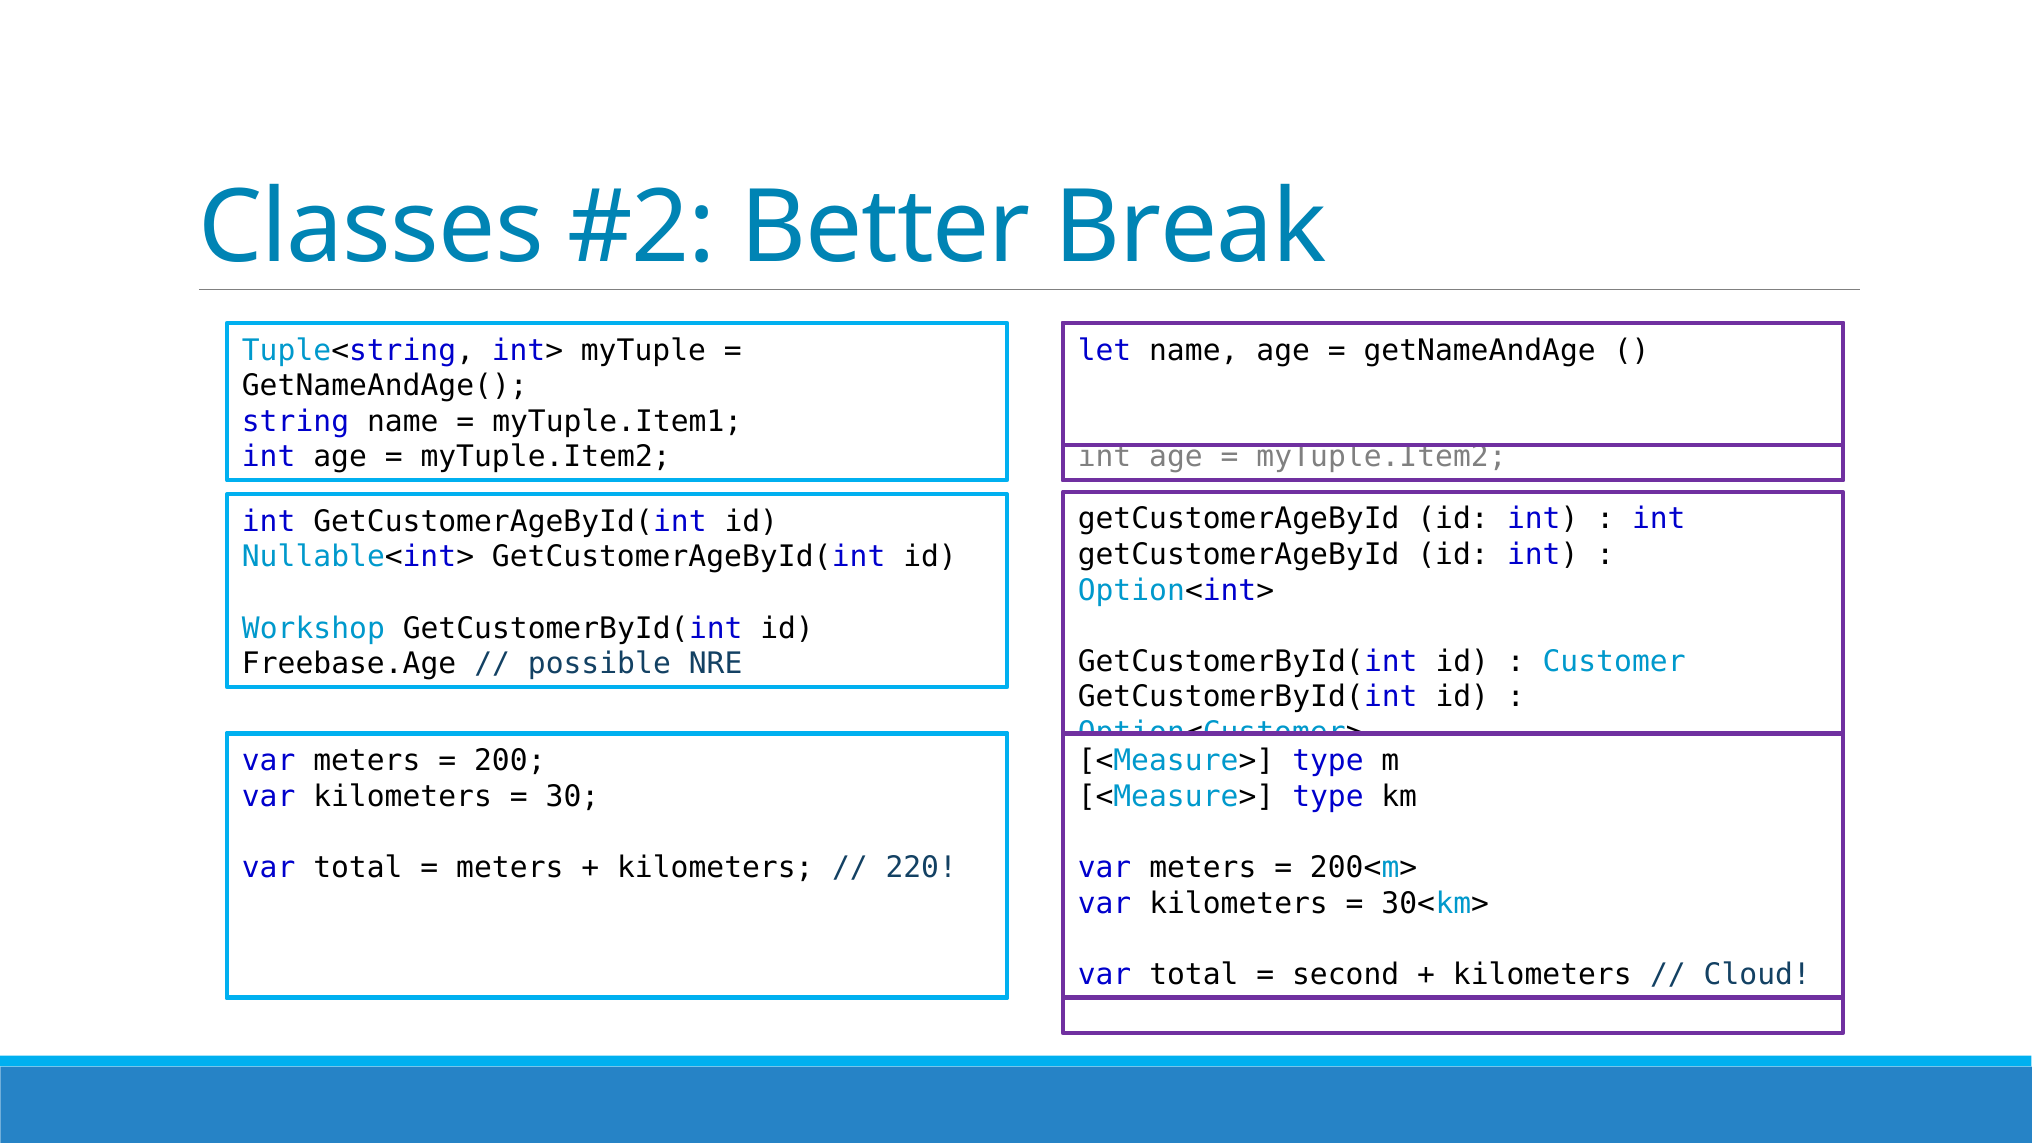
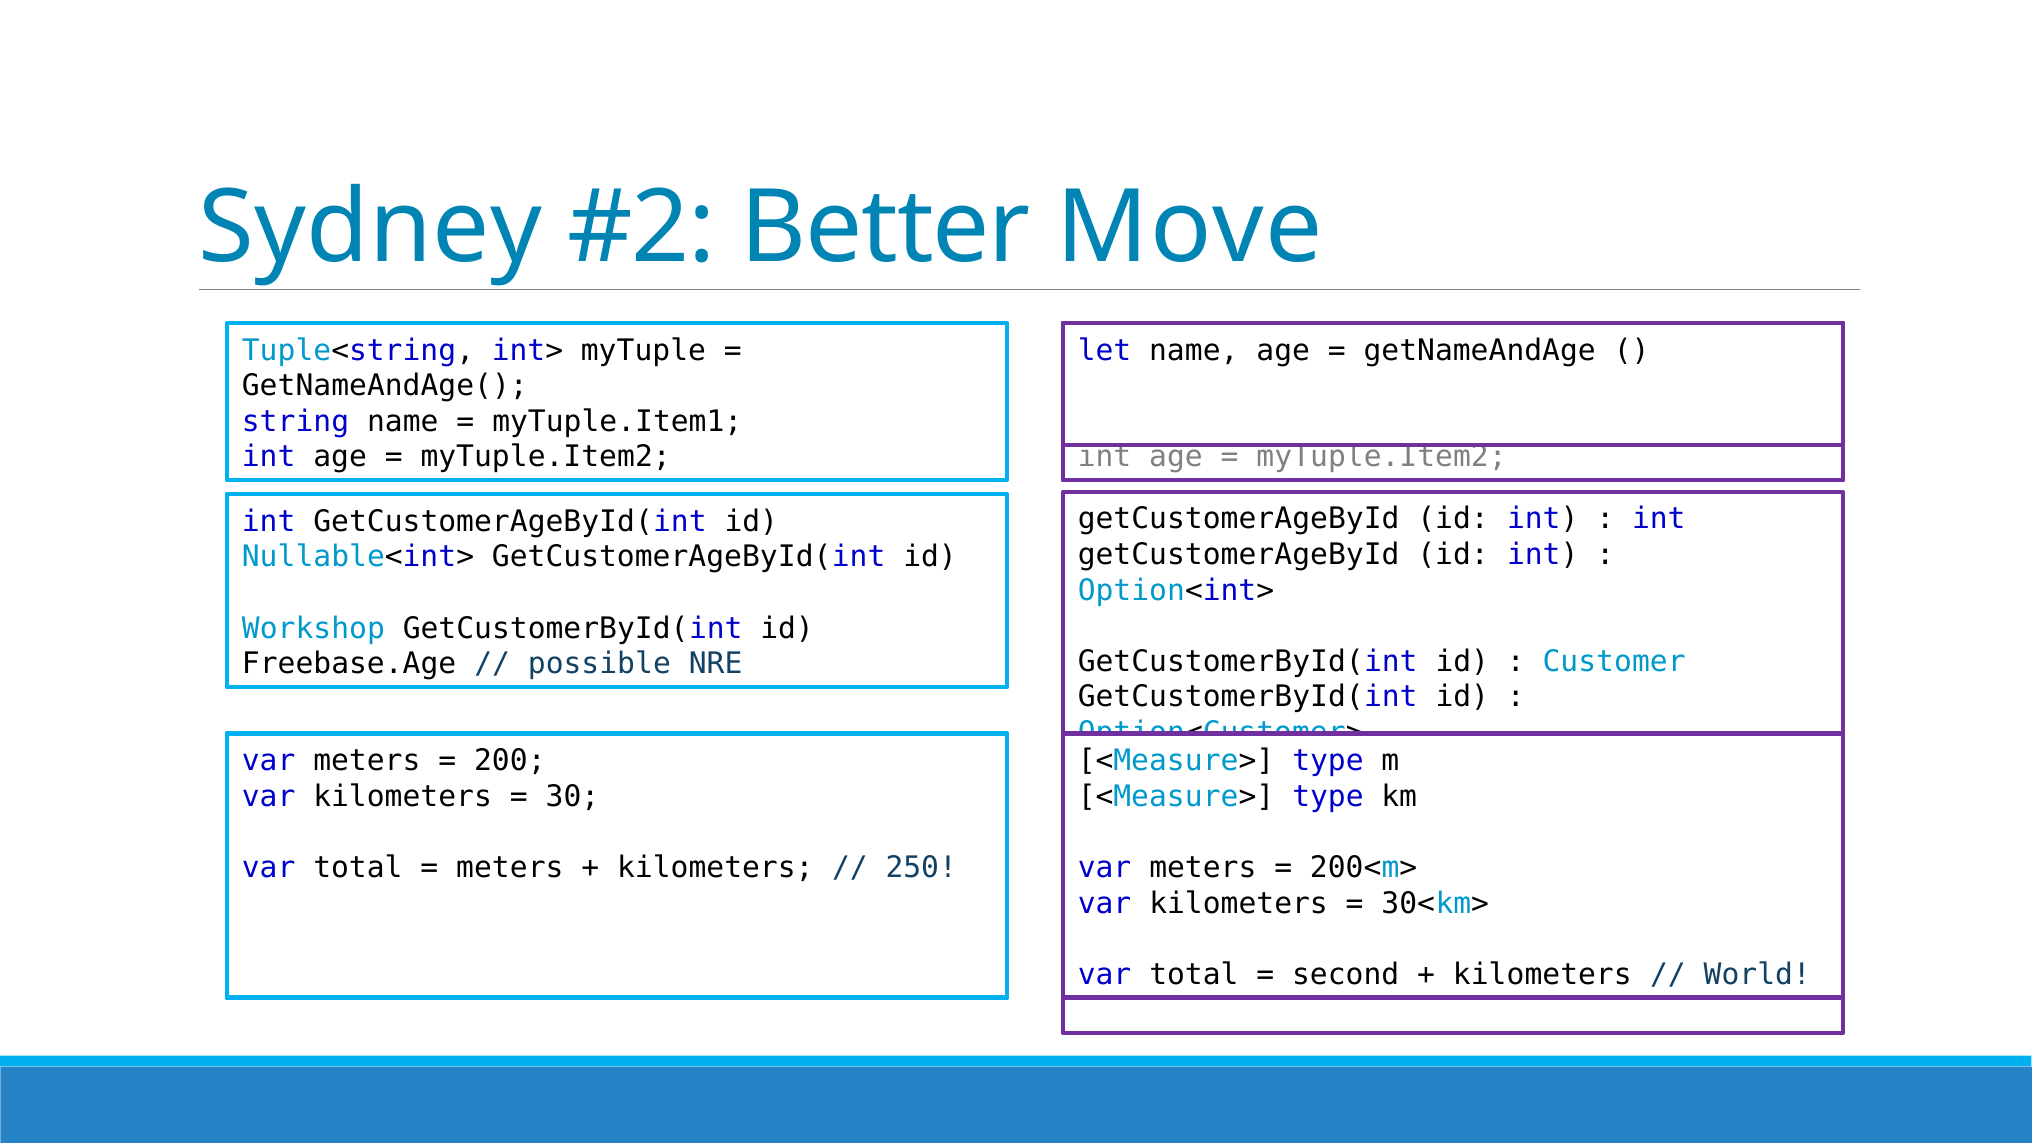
Classes: Classes -> Sydney (370, 228)
Break: Break -> Move (1190, 228)
220: 220 -> 250 (921, 868)
Cloud: Cloud -> World (1757, 974)
